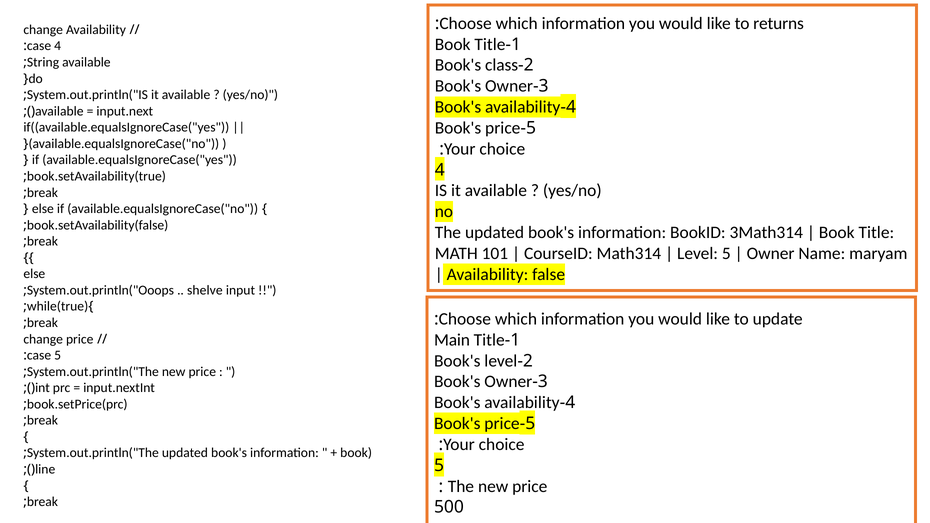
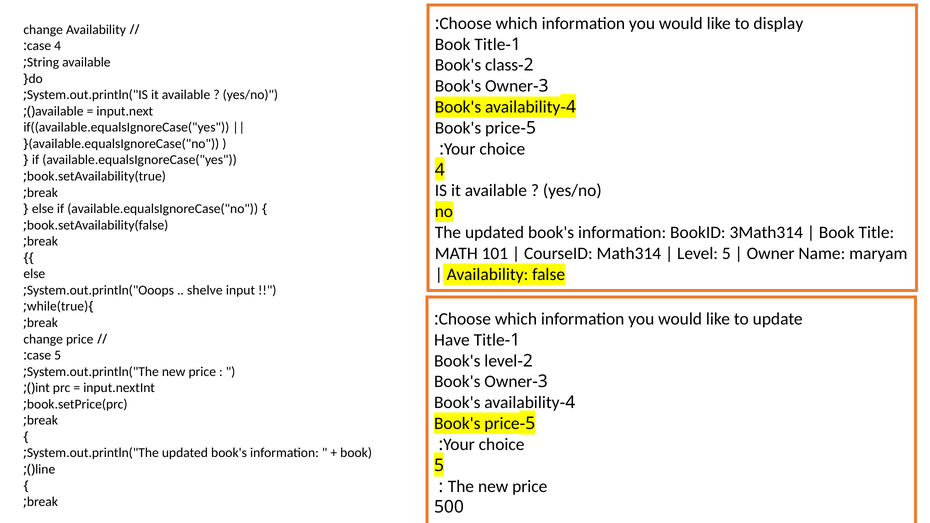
returns: returns -> display (778, 23)
Main: Main -> Have (452, 340)
